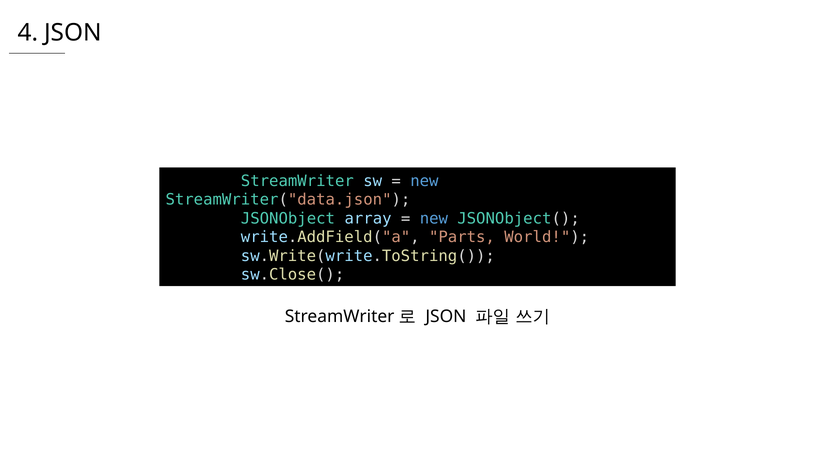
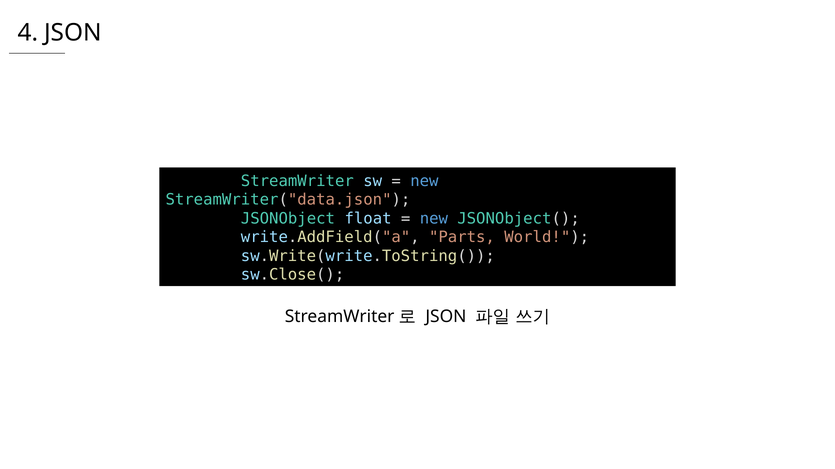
array: array -> float (368, 219)
